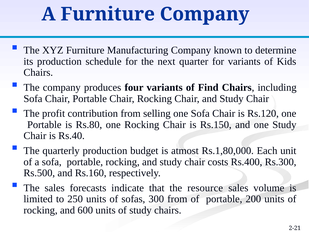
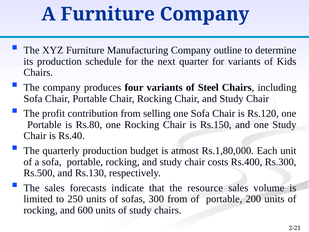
known: known -> outline (228, 50)
Find: Find -> Steel (208, 87)
Rs.160: Rs.160 -> Rs.130 (91, 173)
